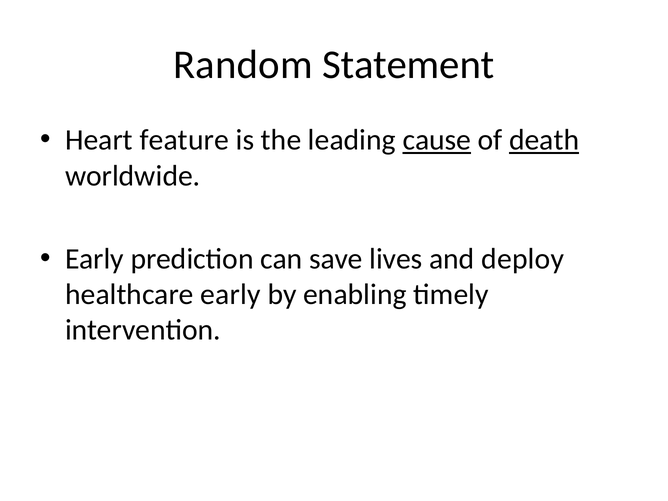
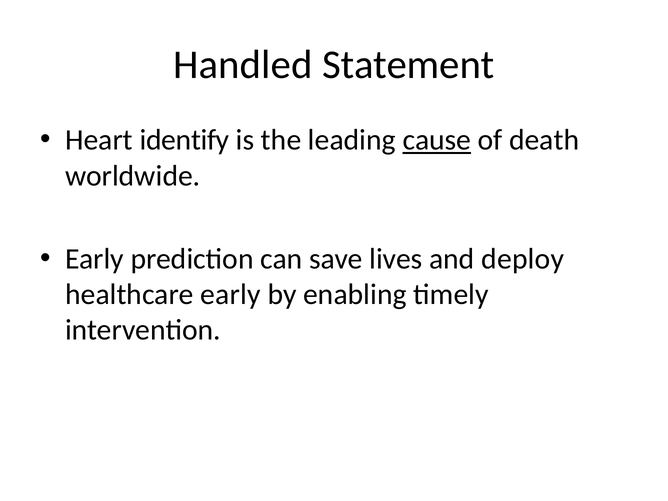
Random: Random -> Handled (243, 65)
feature: feature -> identify (184, 140)
death underline: present -> none (544, 140)
